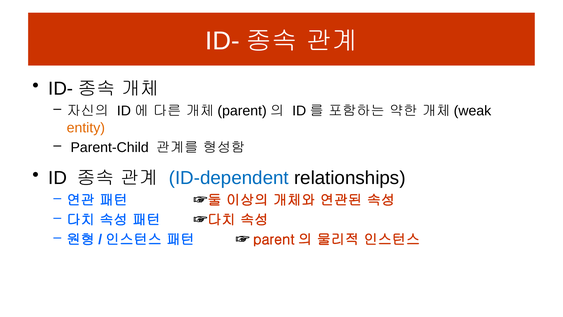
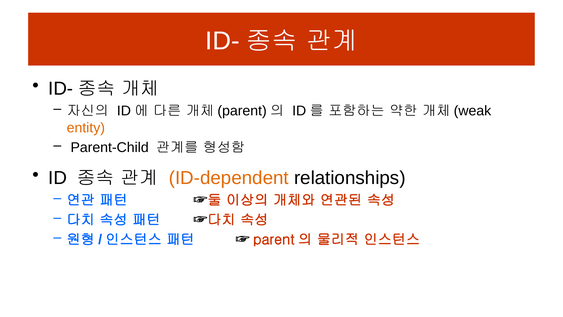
ID-dependent colour: blue -> orange (229, 178)
